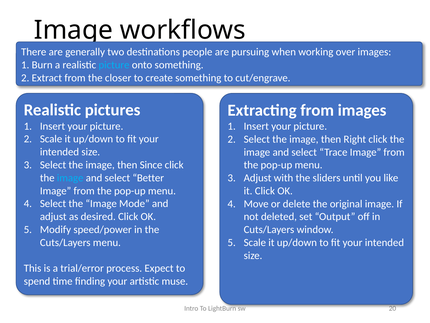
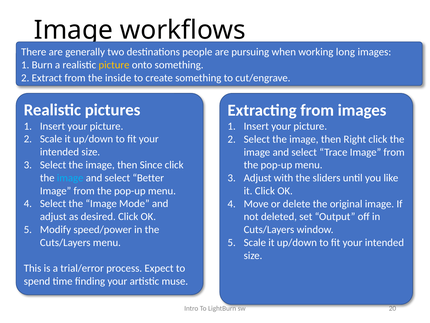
over: over -> long (345, 52)
picture colour: light blue -> yellow (114, 65)
closer: closer -> inside (118, 78)
